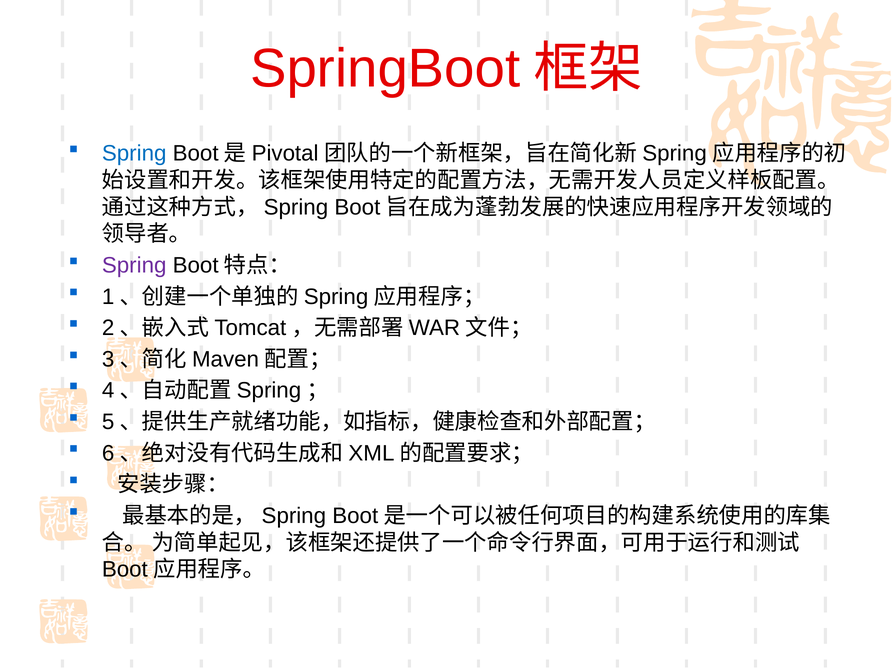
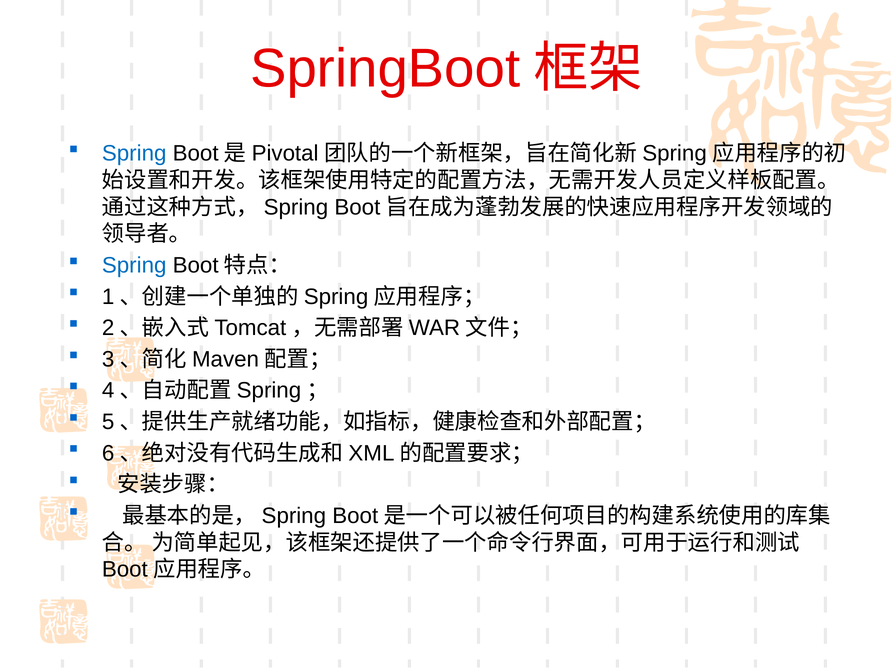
Spring colour: purple -> blue (134, 265)
